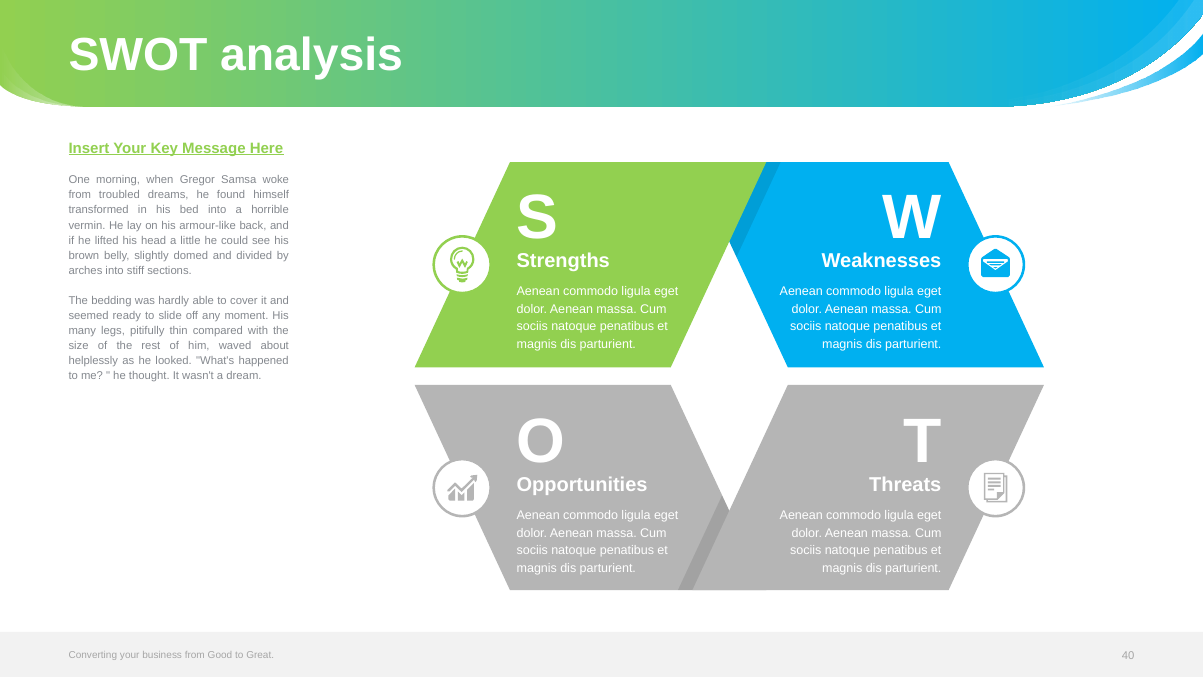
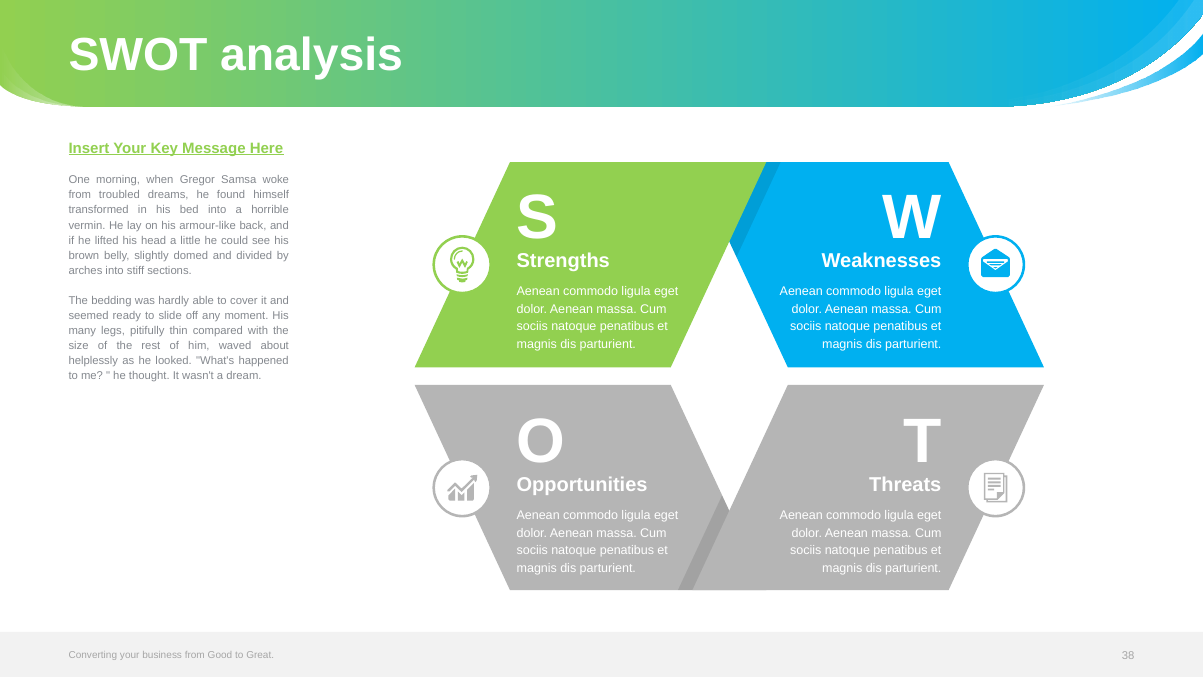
40: 40 -> 38 (1128, 656)
